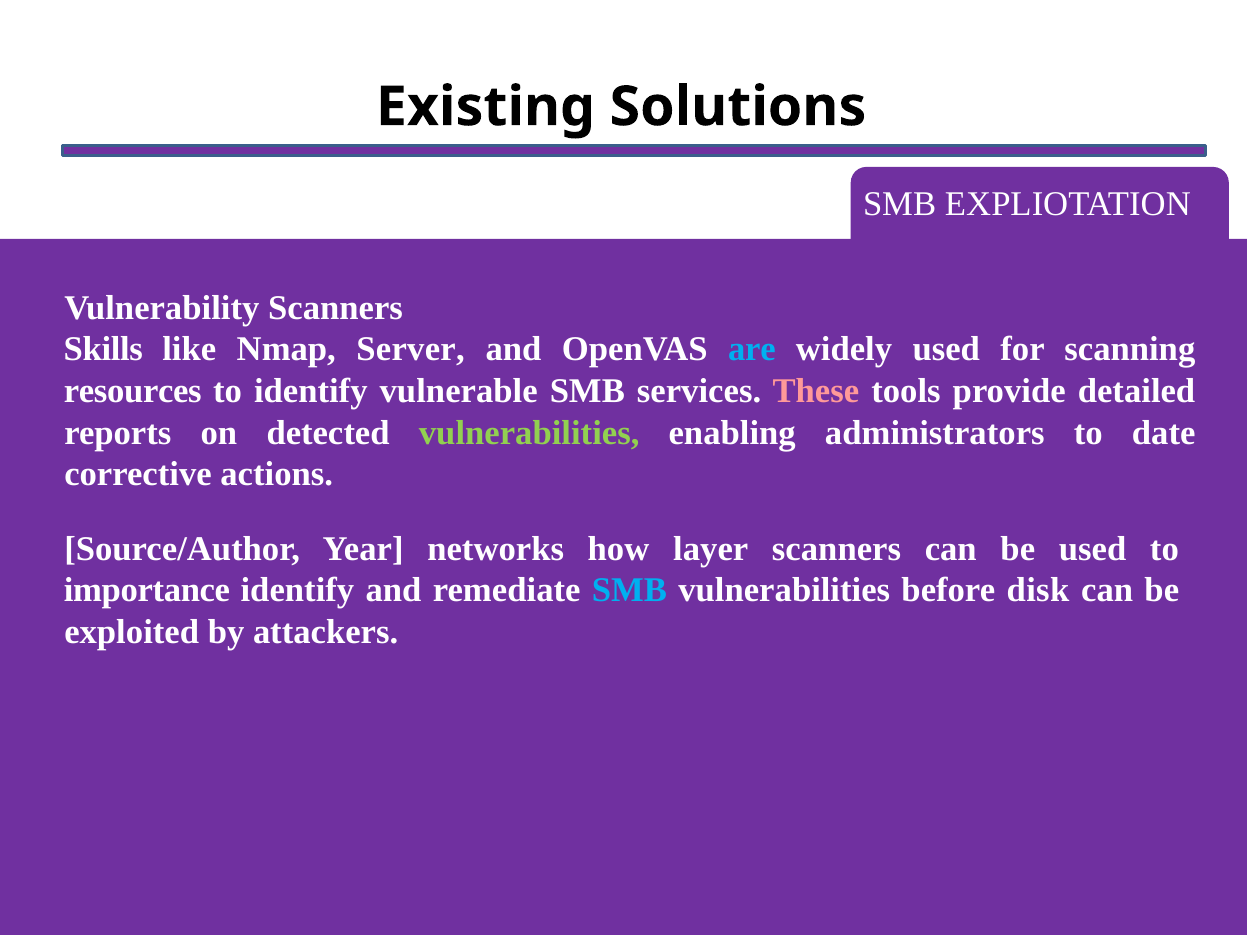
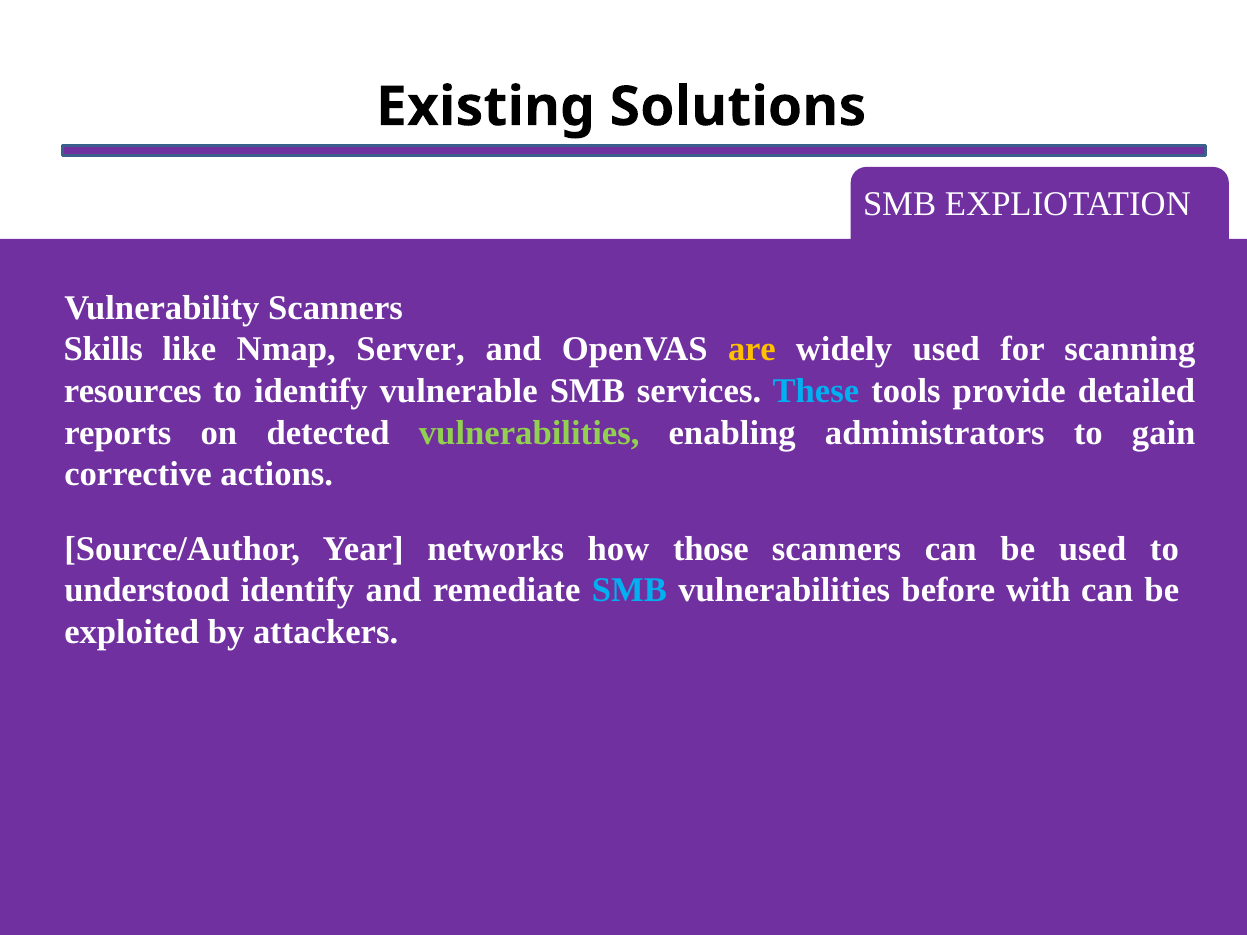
are colour: light blue -> yellow (752, 350)
These colour: pink -> light blue (816, 391)
date: date -> gain (1164, 433)
layer: layer -> those (711, 549)
importance: importance -> understood (147, 591)
disk: disk -> with (1038, 591)
